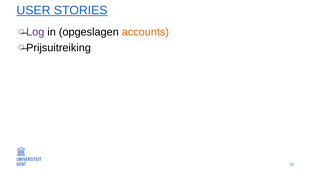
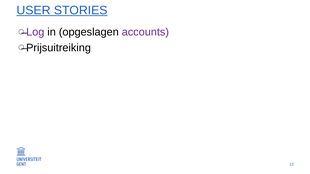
accounts colour: orange -> purple (145, 32)
